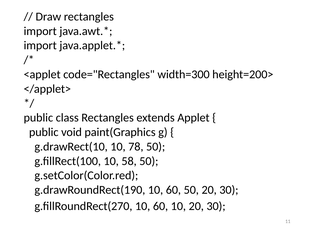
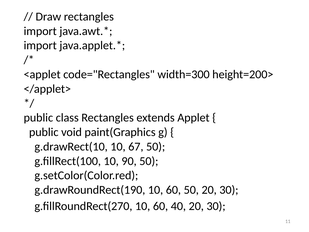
78: 78 -> 67 (136, 146)
58: 58 -> 90 (129, 161)
60 10: 10 -> 40 (178, 206)
